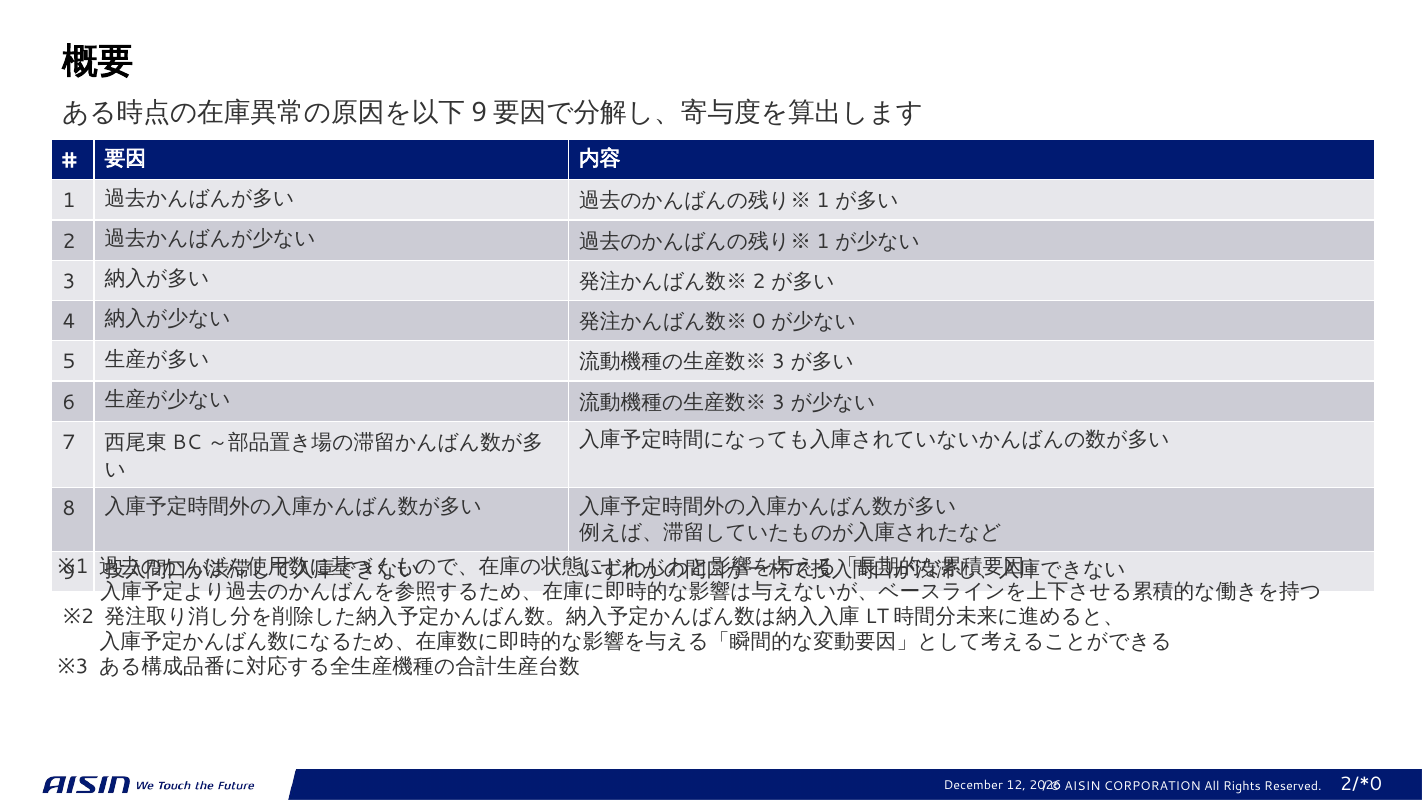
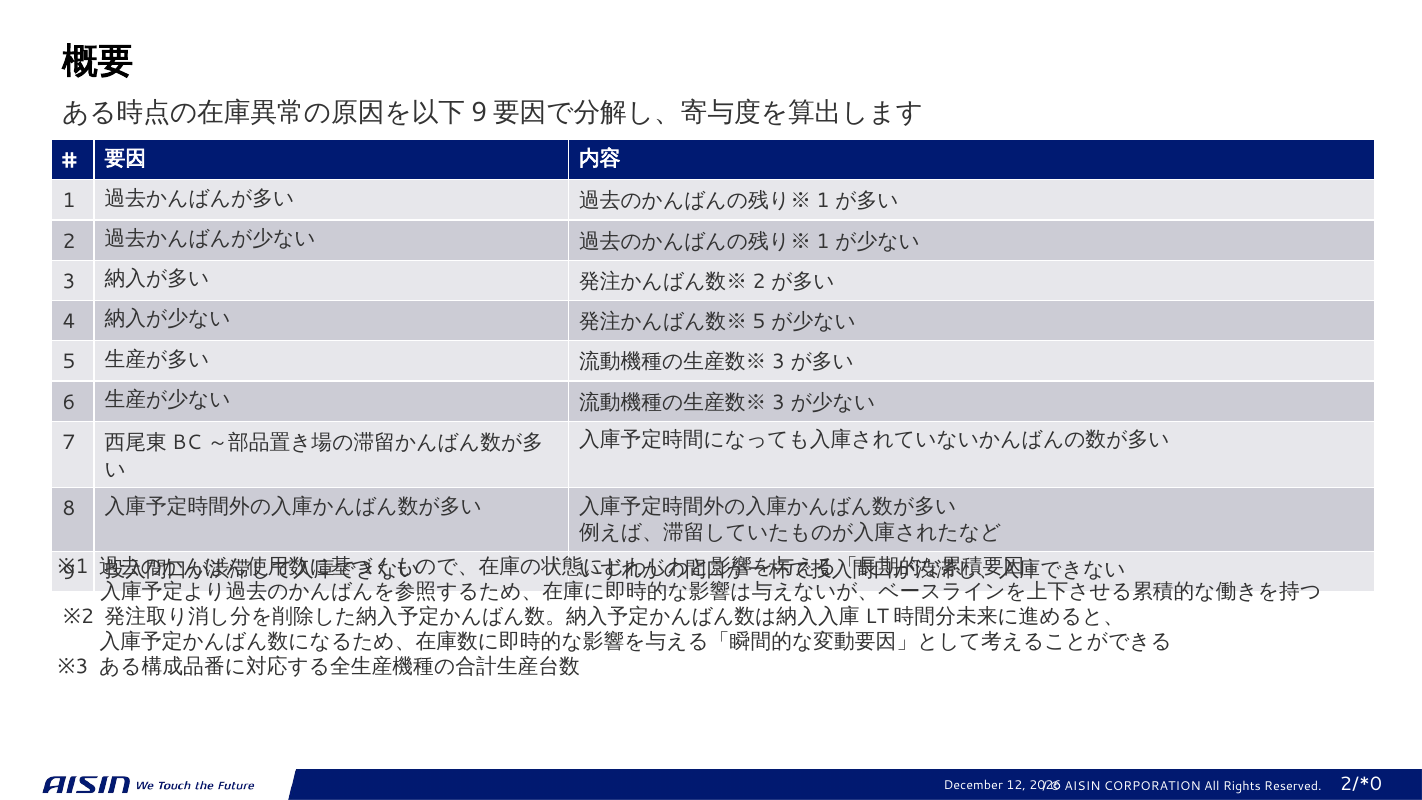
0: 0 -> 5 (759, 322)
